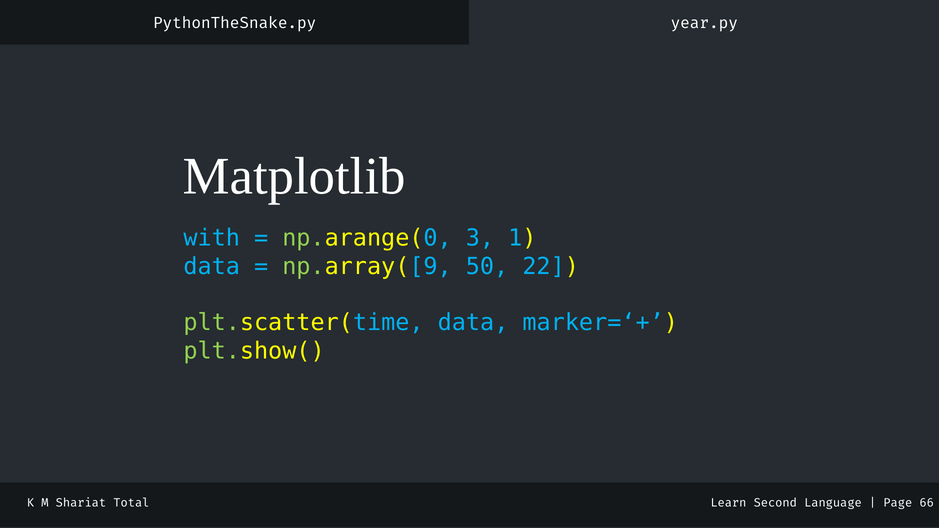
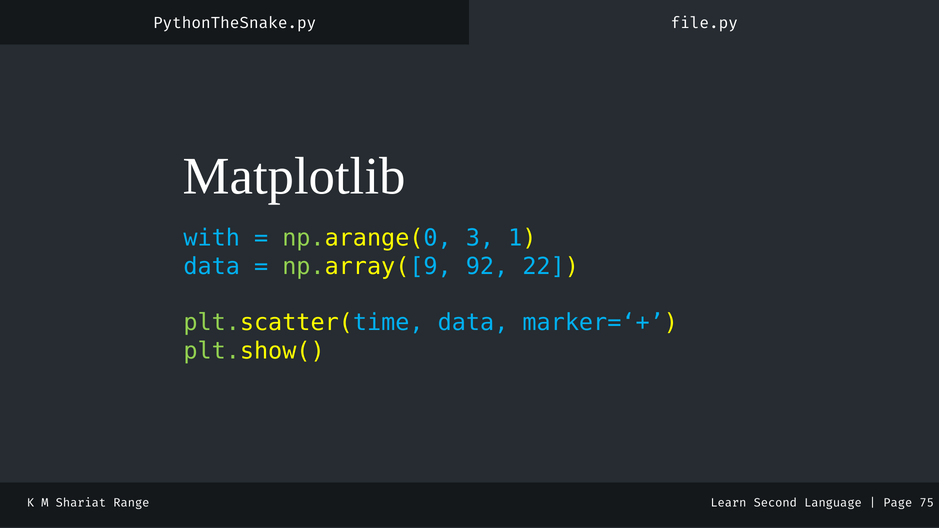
year.py: year.py -> file.py (704, 23)
50: 50 -> 92 (487, 266)
Total: Total -> Range (131, 503)
66: 66 -> 75 (927, 503)
